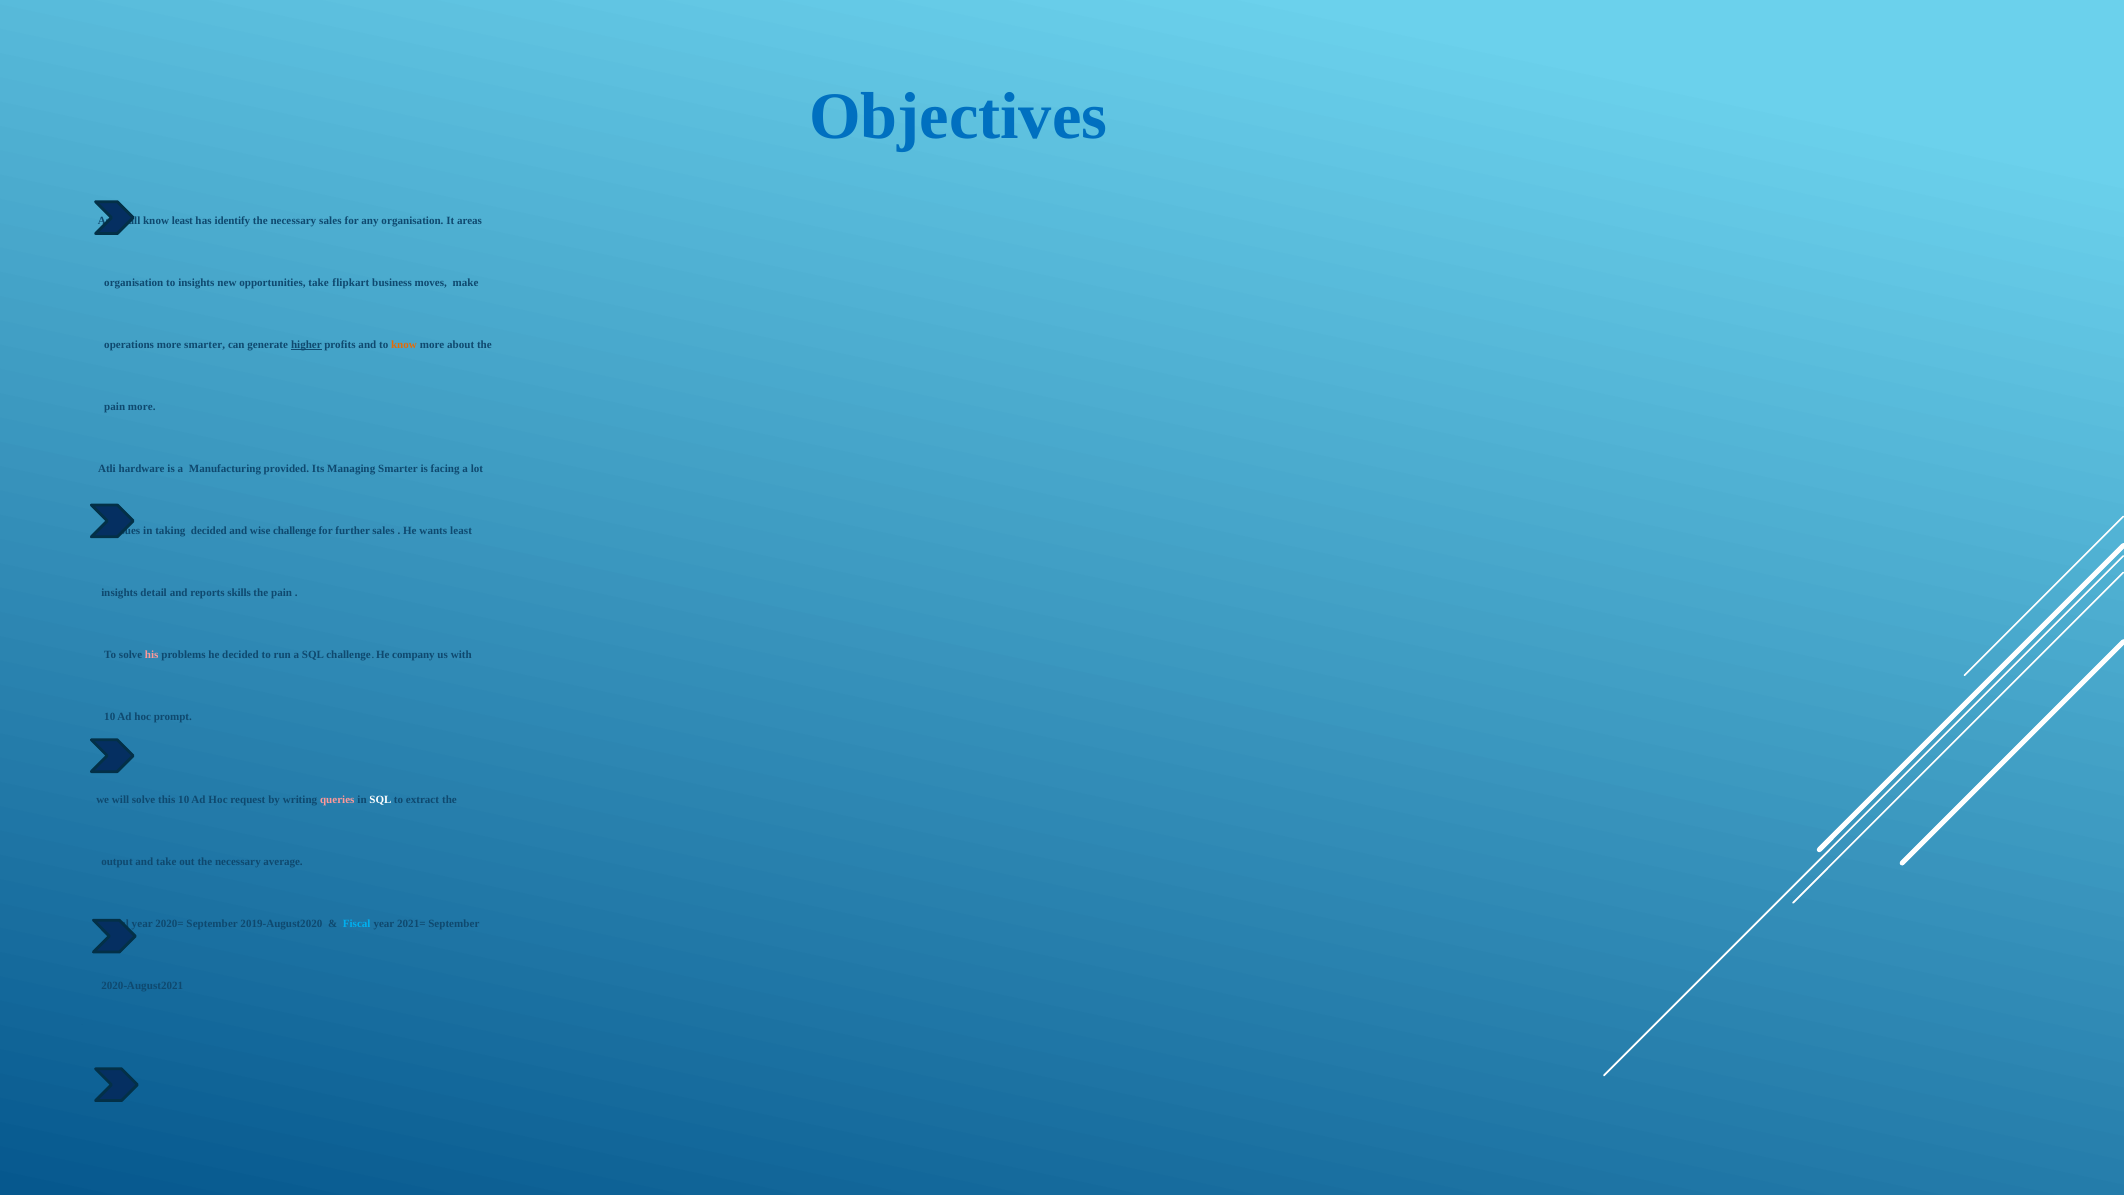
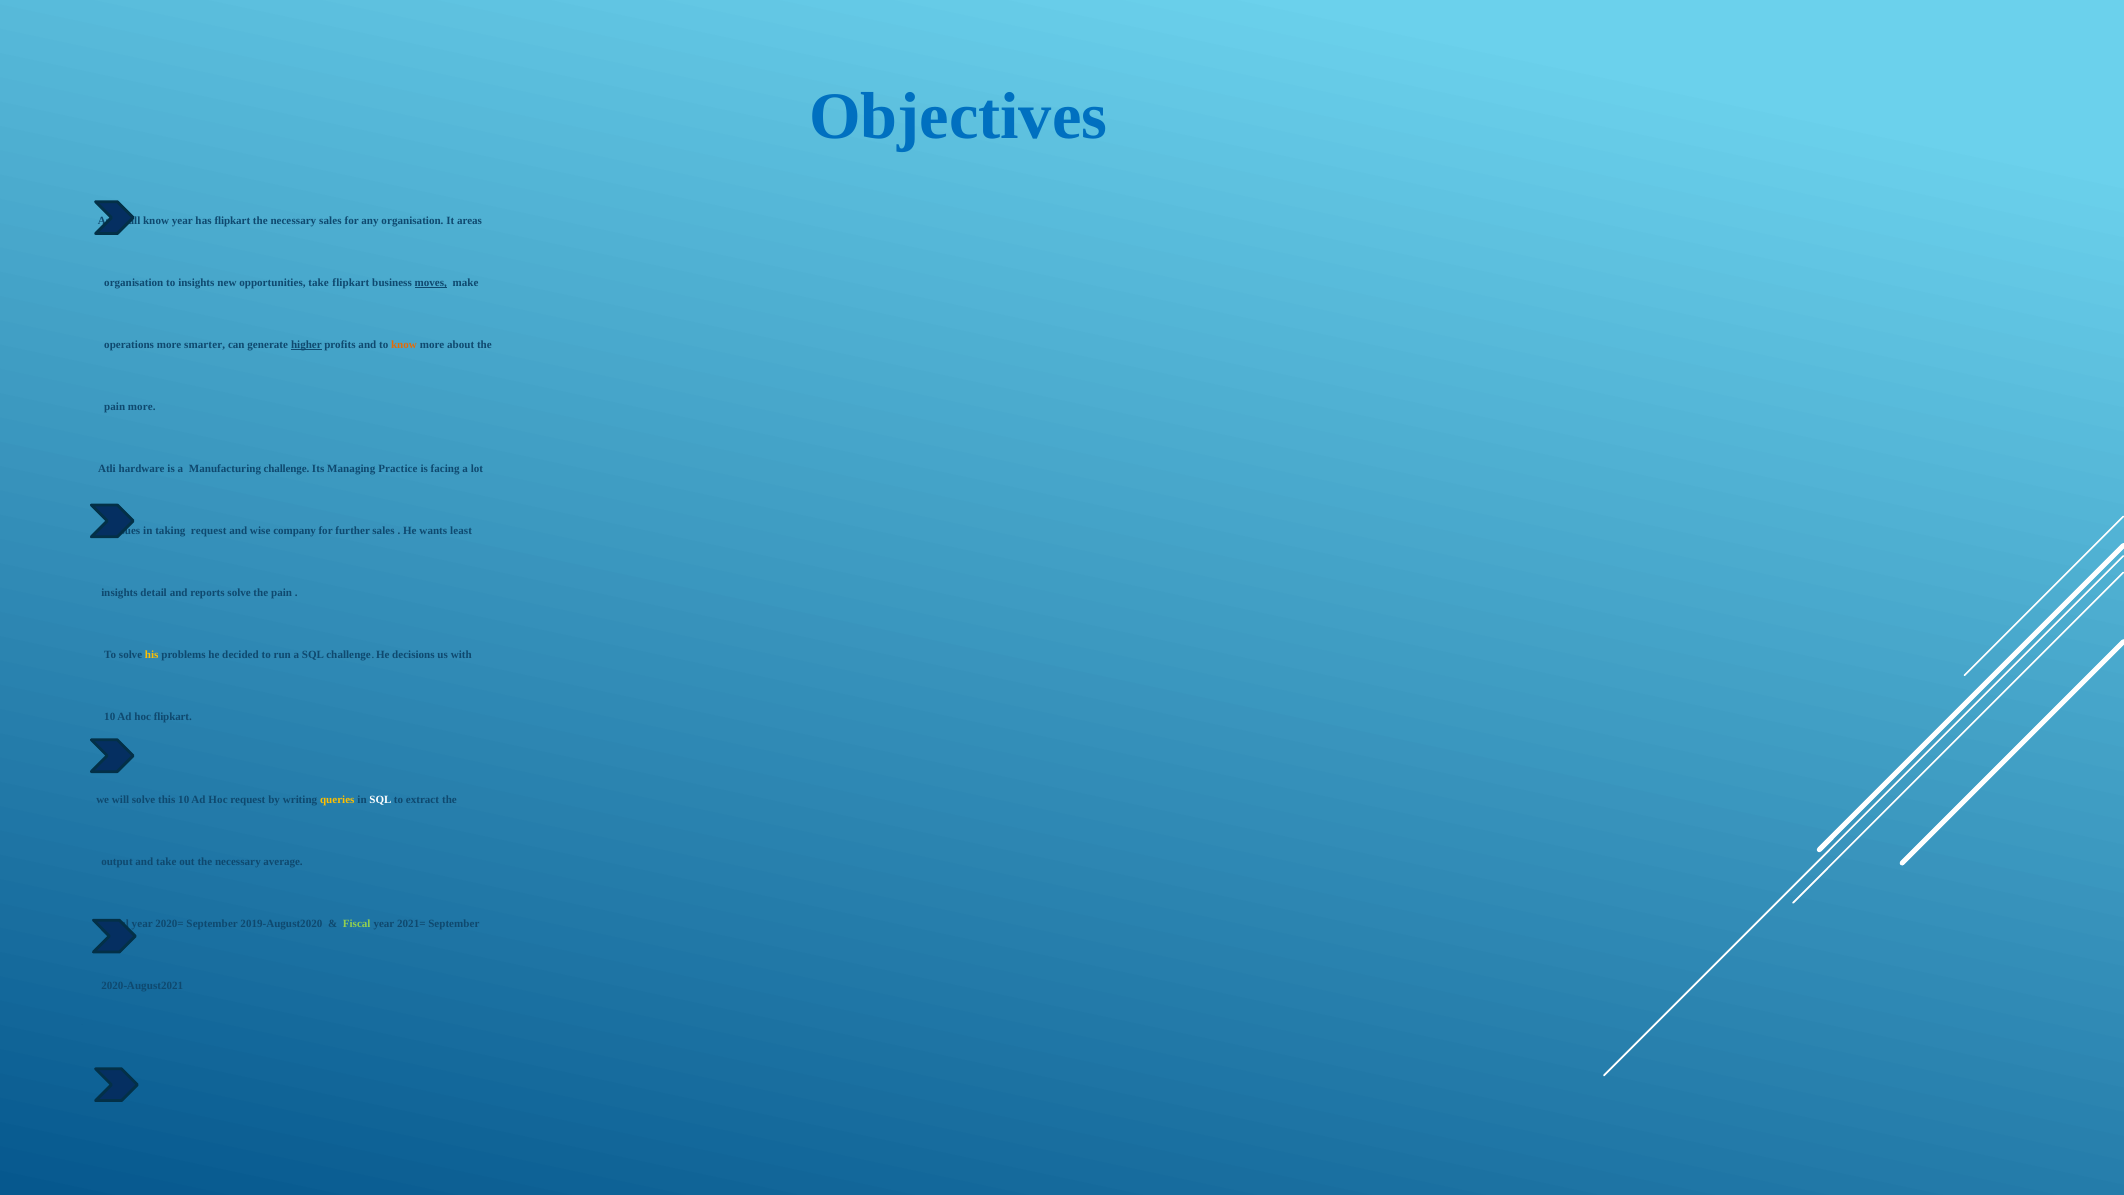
know least: least -> year (182, 220)
has identify: identify -> flipkart (232, 220)
moves underline: none -> present (431, 282)
Manufacturing provided: provided -> challenge (286, 469)
Managing Smarter: Smarter -> Practice (398, 469)
taking decided: decided -> request (209, 531)
wise challenge: challenge -> company (295, 531)
reports skills: skills -> solve (239, 593)
his colour: pink -> yellow (152, 655)
company: company -> decisions (413, 655)
hoc prompt: prompt -> flipkart (173, 717)
queries colour: pink -> yellow (337, 799)
Fiscal colour: light blue -> light green (357, 923)
